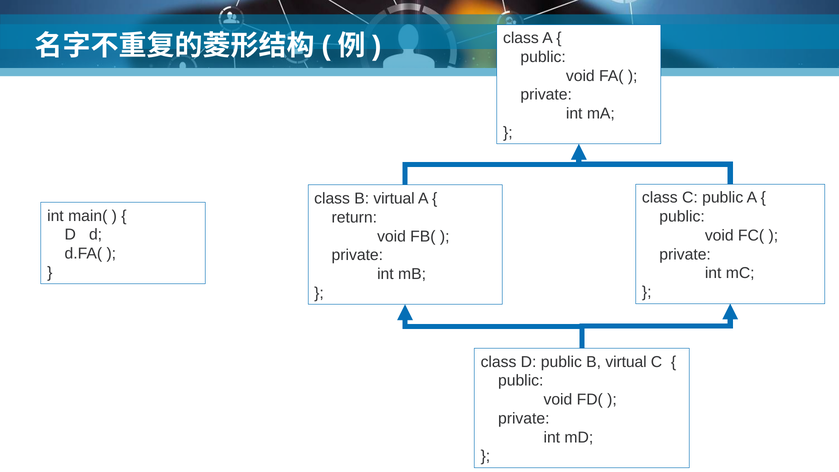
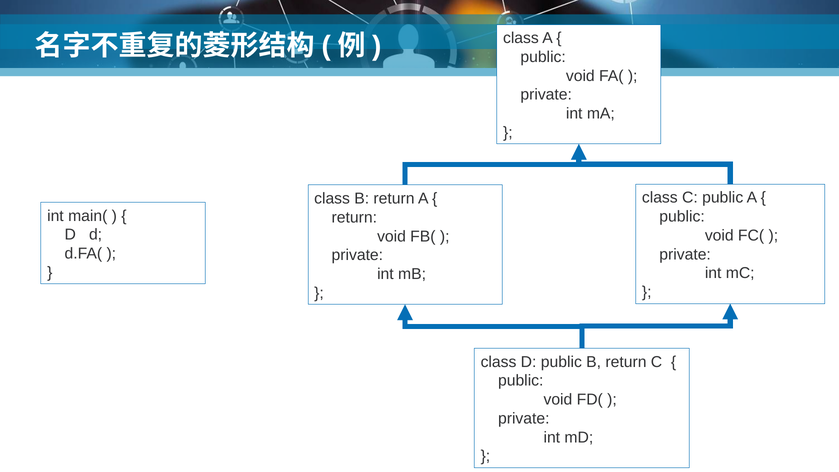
class B virtual: virtual -> return (394, 199)
public B virtual: virtual -> return (626, 362)
